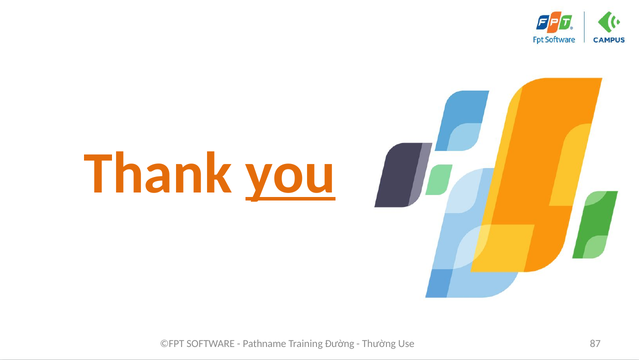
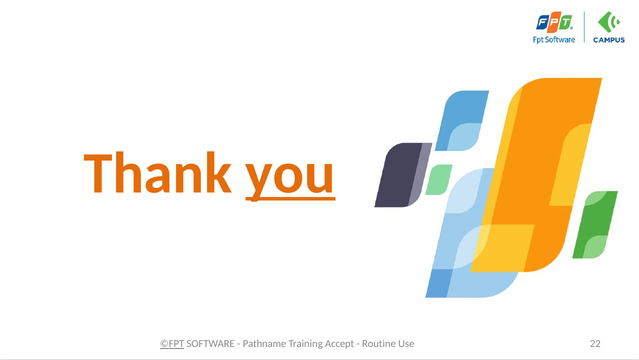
©FPT underline: none -> present (172, 343)
Đường: Đường -> Accept (340, 343)
Thường: Thường -> Routine (379, 343)
87: 87 -> 22 (595, 343)
